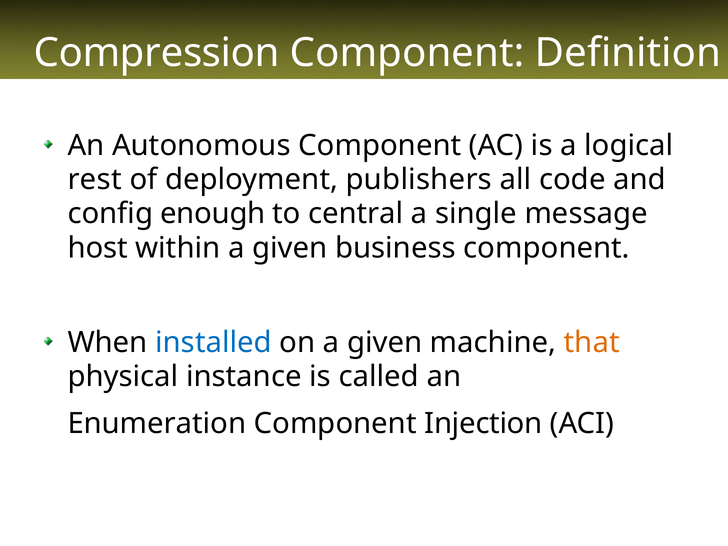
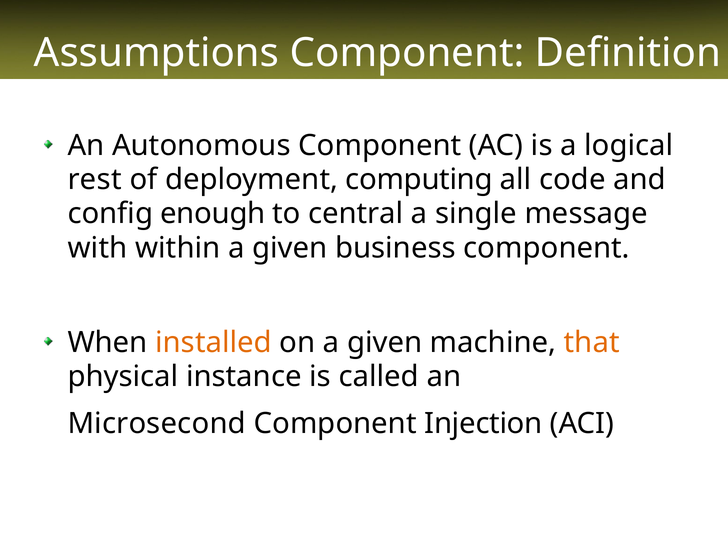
Compression: Compression -> Assumptions (156, 53)
publishers: publishers -> computing (419, 180)
host: host -> with (97, 248)
installed colour: blue -> orange (214, 342)
Enumeration: Enumeration -> Microsecond (157, 424)
